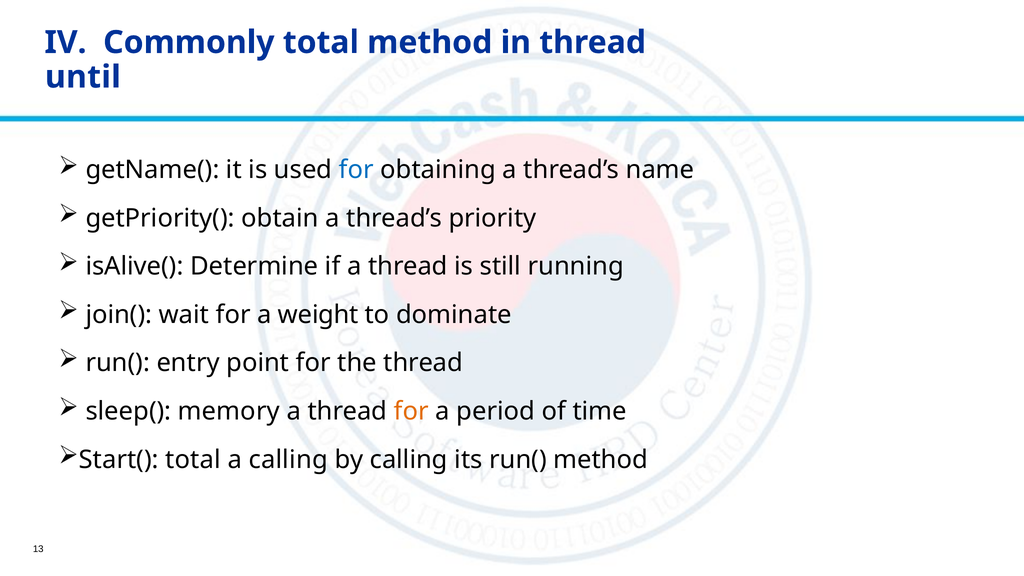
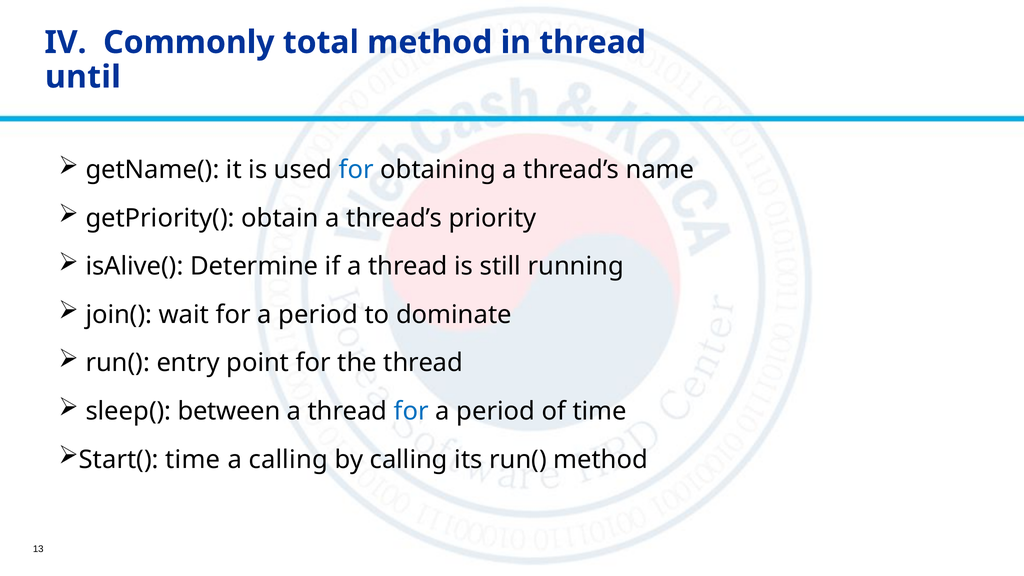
wait for a weight: weight -> period (318, 315)
memory: memory -> between (229, 411)
for colour: orange -> blue (411, 411)
Start( total: total -> time (193, 460)
